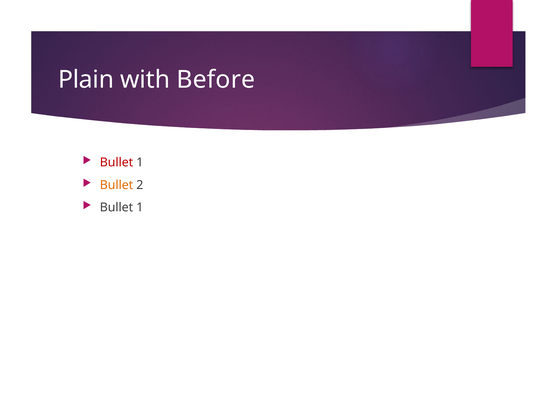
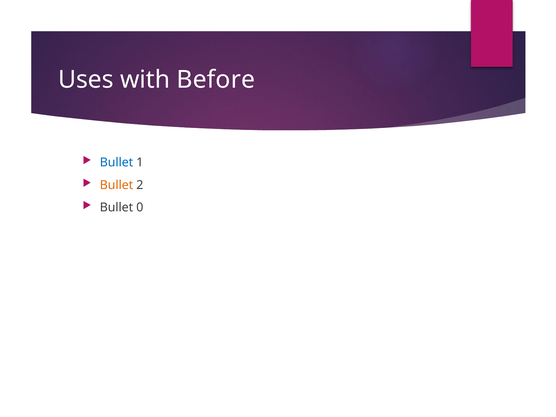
Plain: Plain -> Uses (86, 80)
Bullet colour: red -> blue (116, 162)
1: 1 -> 0 (140, 207)
